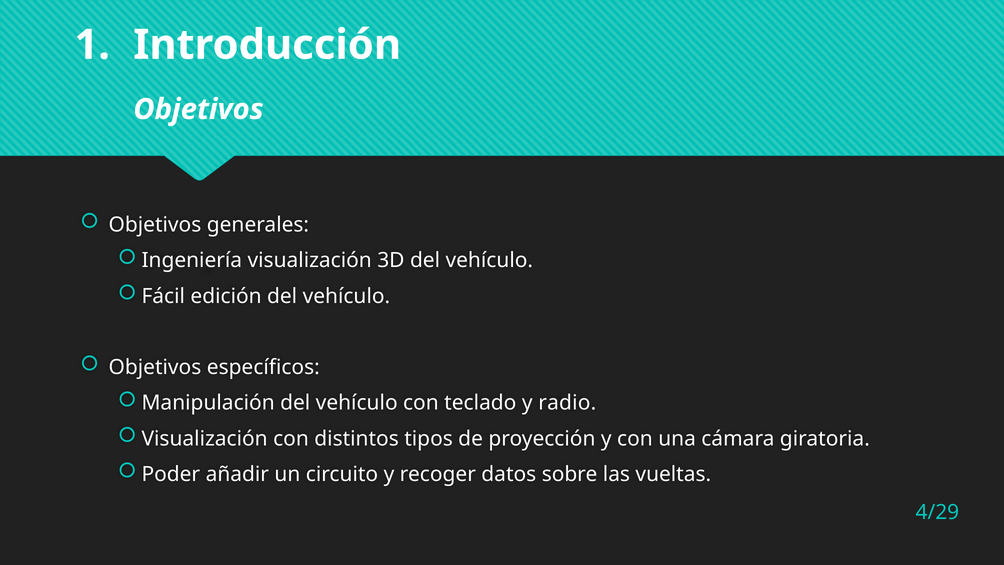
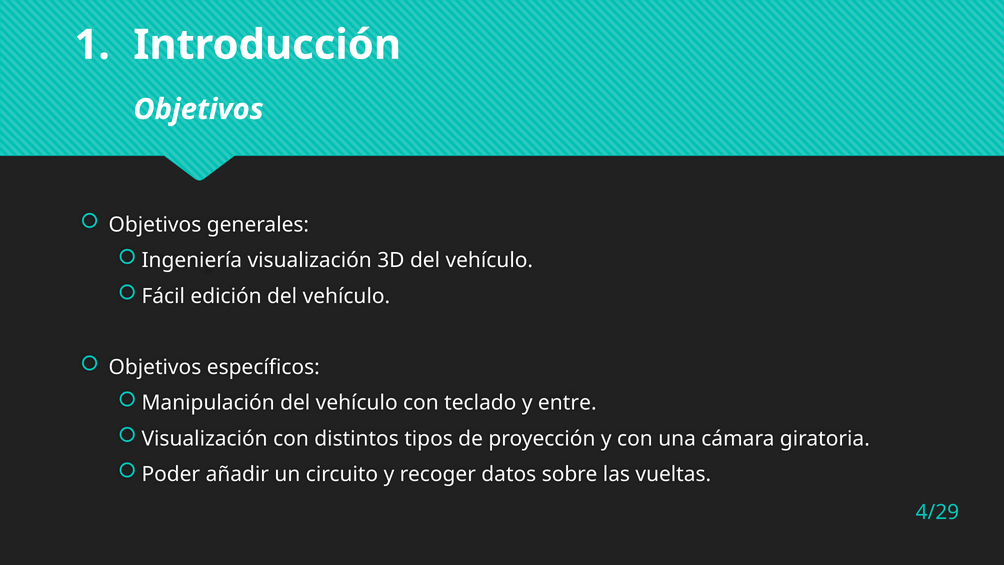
radio: radio -> entre (567, 403)
